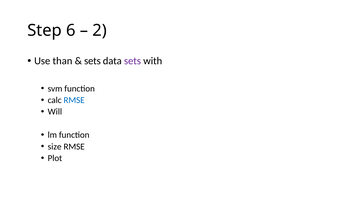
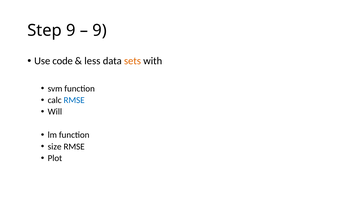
Step 6: 6 -> 9 (71, 30)
2: 2 -> 9 (100, 30)
than: than -> code (63, 61)
sets: sets -> less (92, 61)
sets colour: purple -> orange (132, 61)
